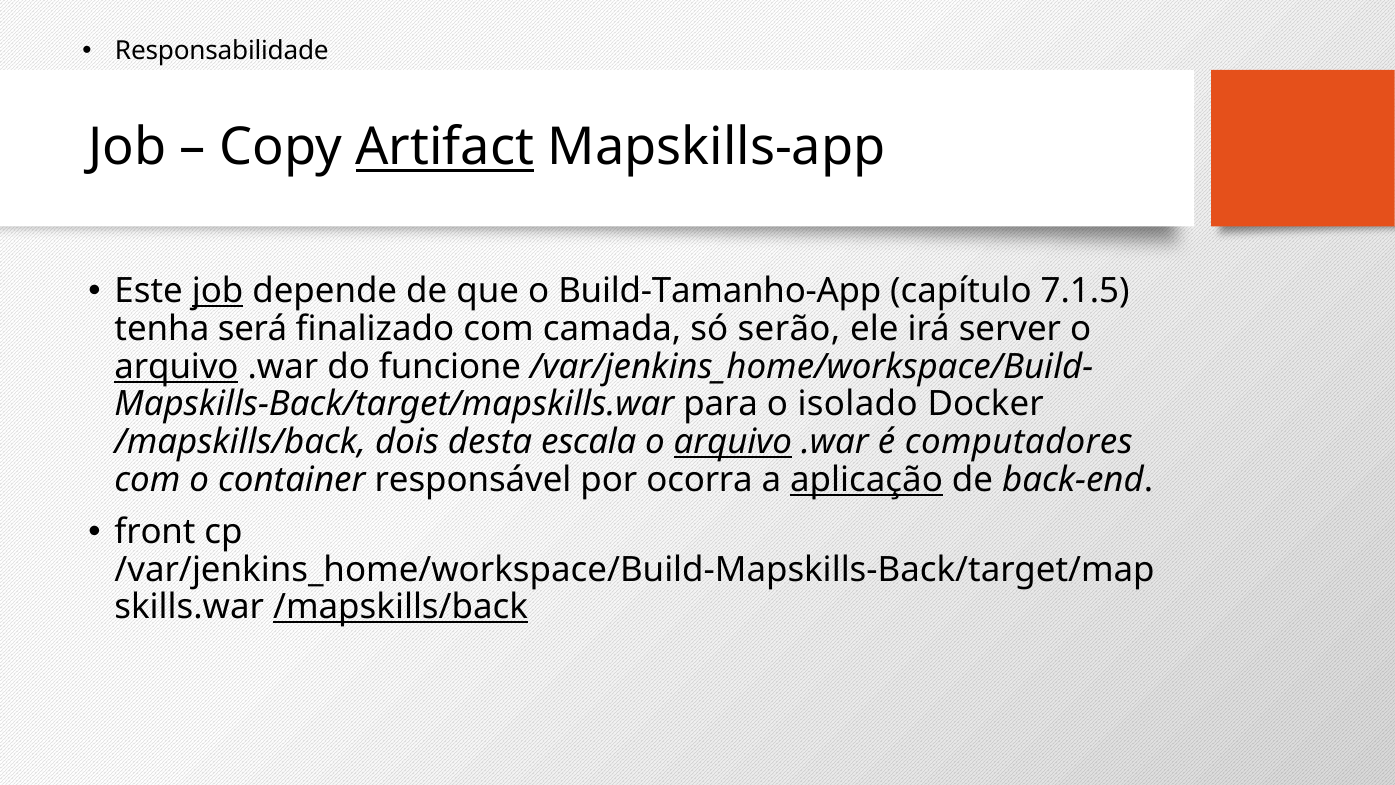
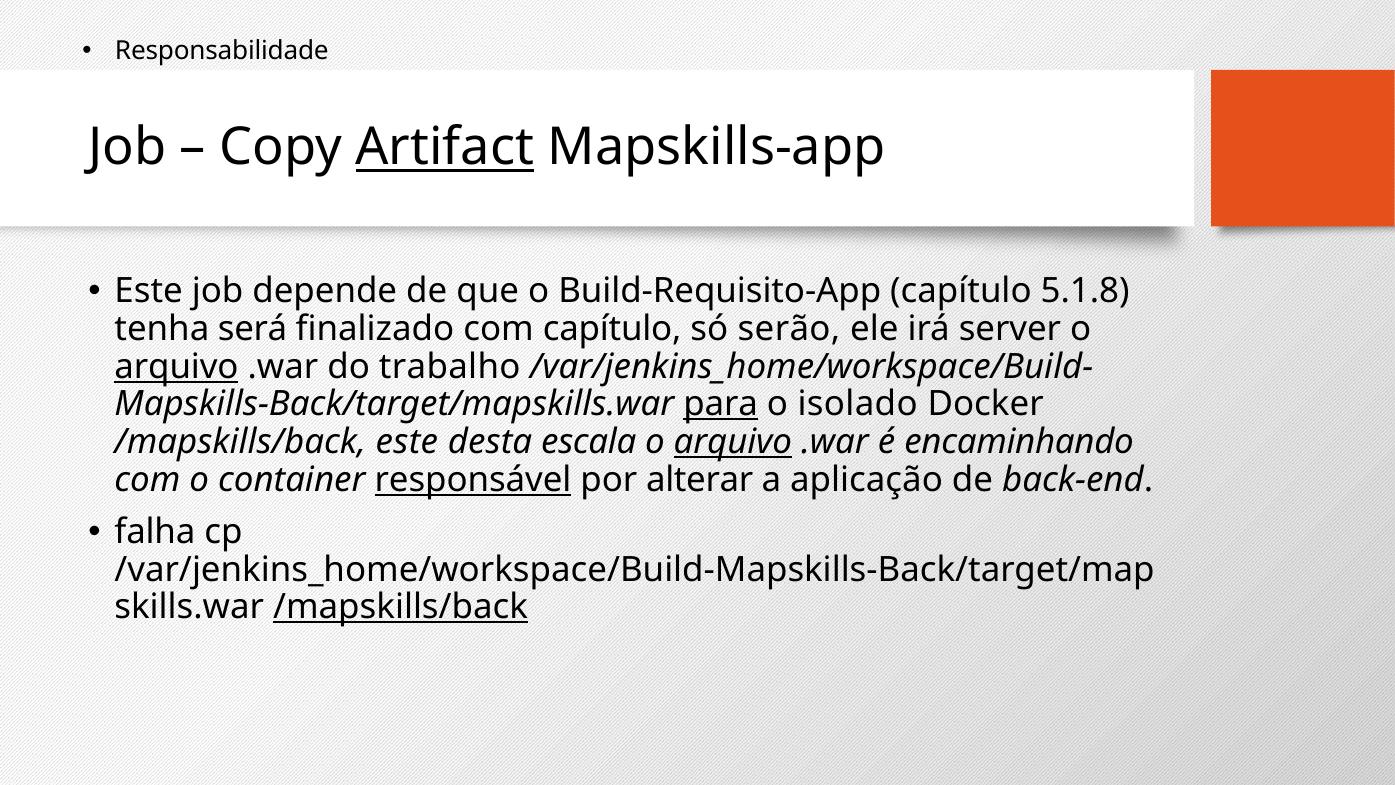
job underline: present -> none (218, 291)
Build-Tamanho-App: Build-Tamanho-App -> Build-Requisito-App (720, 291)
7.1.5: 7.1.5 -> 5.1.8 (1085, 291)
com camada: camada -> capítulo (612, 329)
funcione: funcione -> trabalho (450, 367)
para underline: none -> present (721, 404)
/mapskills/back dois: dois -> este (407, 442)
computadores: computadores -> encaminhando (1019, 442)
responsável underline: none -> present (473, 479)
ocorra: ocorra -> alterar (700, 479)
aplicação underline: present -> none (867, 479)
front: front -> falha (155, 532)
